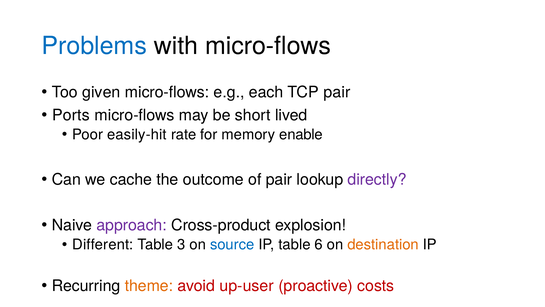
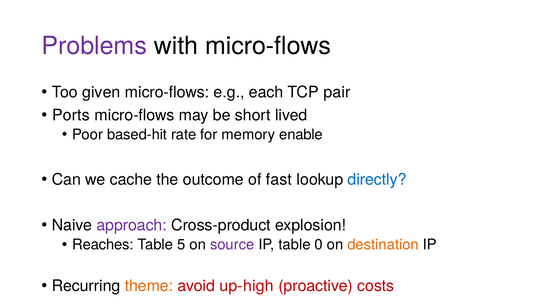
Problems colour: blue -> purple (94, 46)
easily-hit: easily-hit -> based-hit (137, 134)
of pair: pair -> fast (279, 179)
directly colour: purple -> blue (377, 179)
Different: Different -> Reaches (103, 244)
3: 3 -> 5 (181, 244)
source colour: blue -> purple (232, 244)
6: 6 -> 0 (319, 244)
up-user: up-user -> up-high (247, 285)
